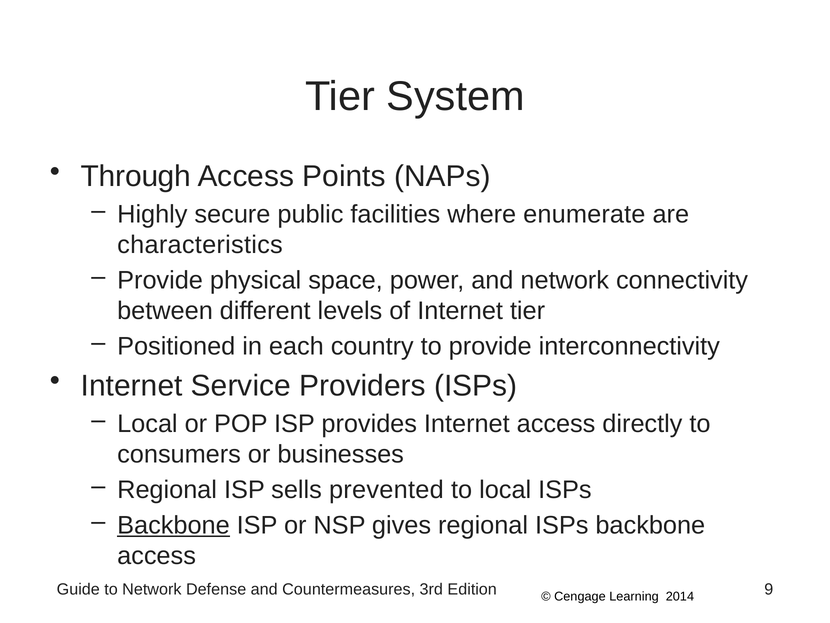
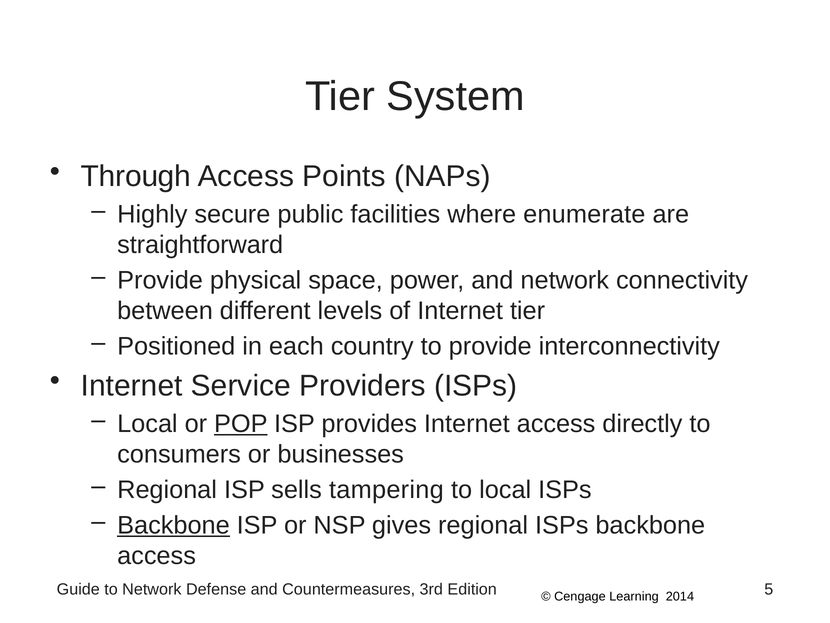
characteristics: characteristics -> straightforward (200, 245)
POP underline: none -> present (241, 424)
prevented: prevented -> tampering (386, 489)
9: 9 -> 5 (769, 589)
